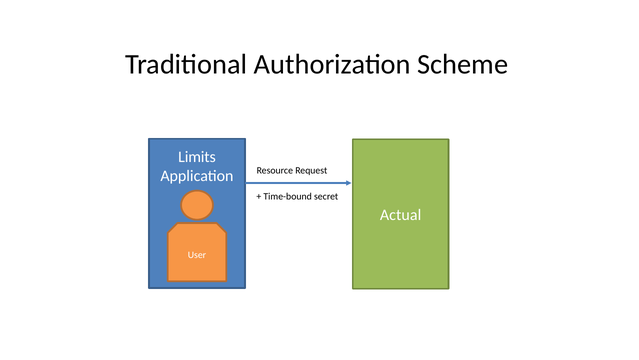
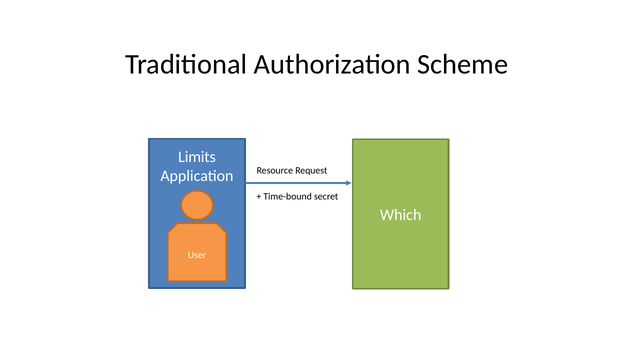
Actual: Actual -> Which (401, 215)
